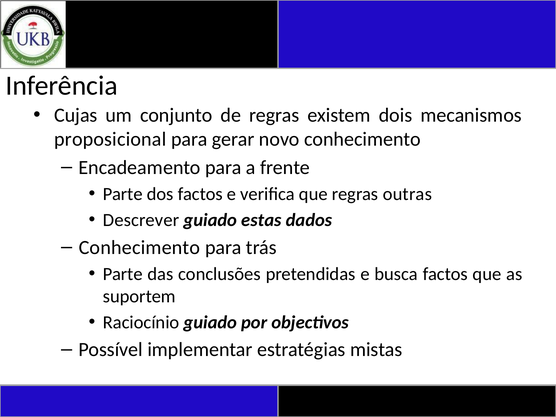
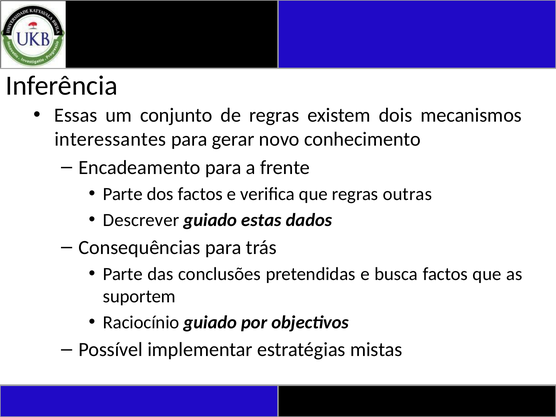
Cujas: Cujas -> Essas (76, 115)
proposicional: proposicional -> interessantes (110, 139)
Conhecimento: Conhecimento -> Consequências (139, 247)
